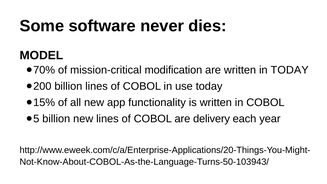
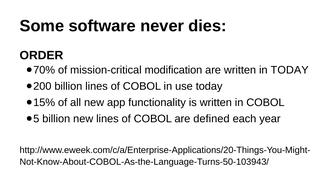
MODEL: MODEL -> ORDER (41, 55)
delivery: delivery -> defined (211, 119)
